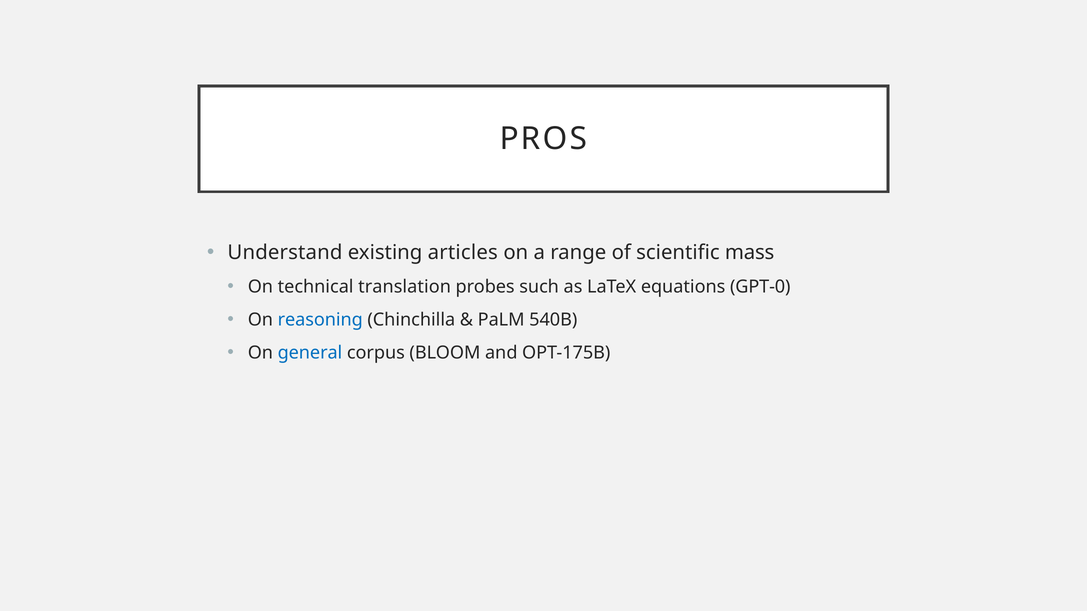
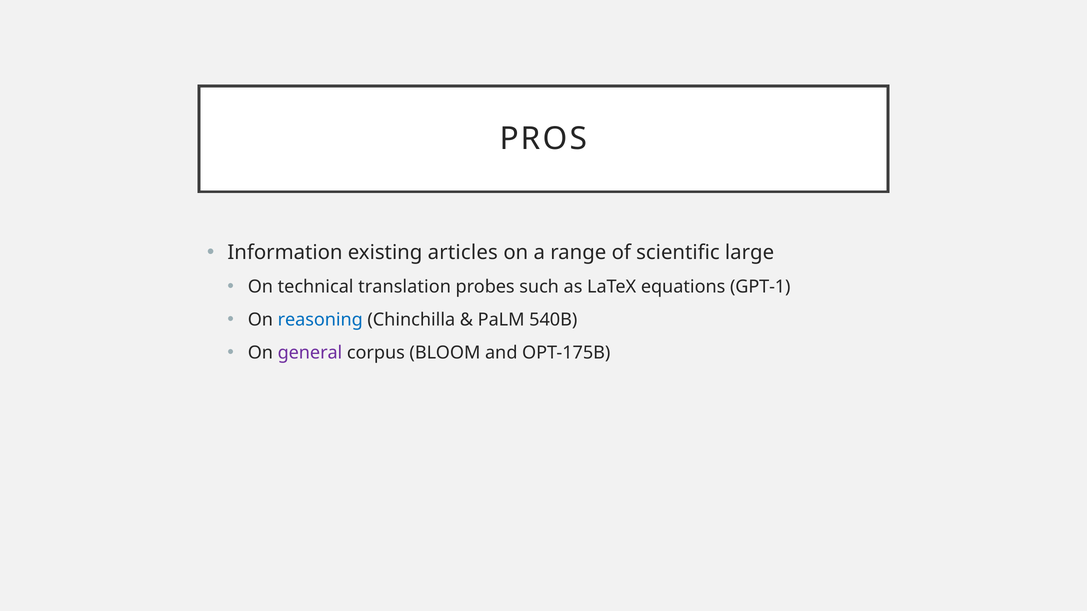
Understand: Understand -> Information (285, 253)
mass: mass -> large (750, 253)
GPT-0: GPT-0 -> GPT-1 (760, 287)
general colour: blue -> purple (310, 353)
